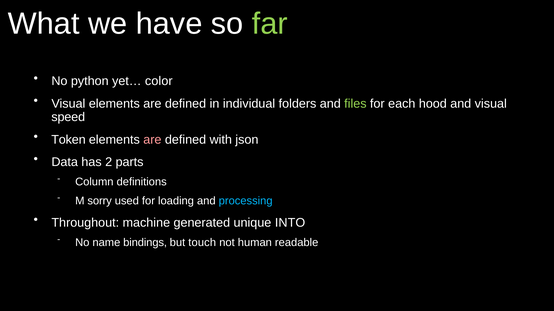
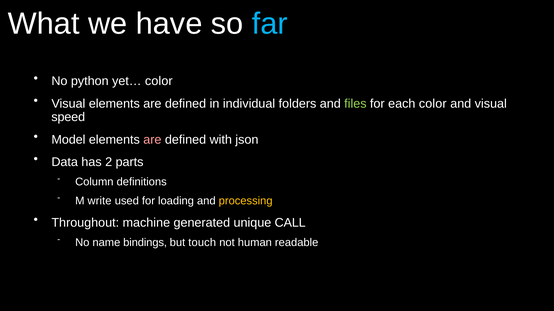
far colour: light green -> light blue (270, 24)
each hood: hood -> color (433, 104)
Token: Token -> Model (68, 140)
sorry: sorry -> write (100, 201)
processing colour: light blue -> yellow (246, 201)
INTO: INTO -> CALL (290, 223)
